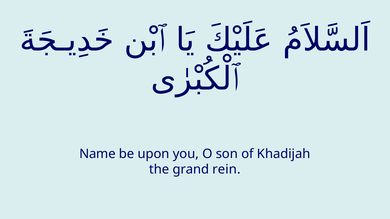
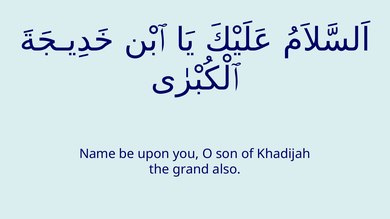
rein: rein -> also (227, 170)
